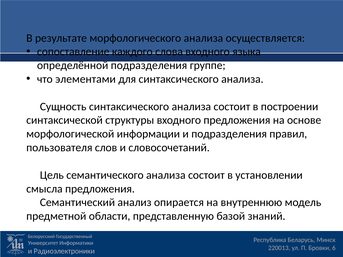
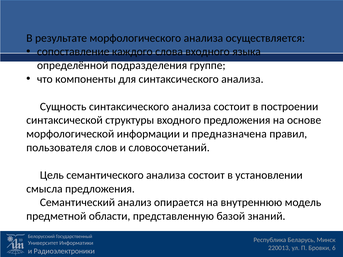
элементами: элементами -> компоненты (86, 79)
и подразделения: подразделения -> предназначена (229, 134)
